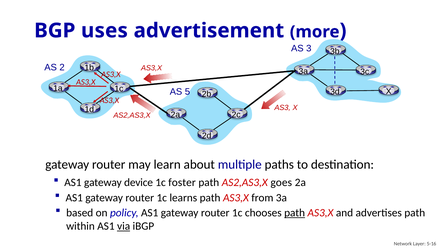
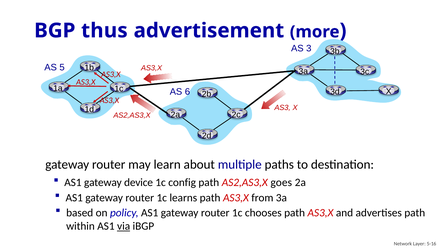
uses: uses -> thus (104, 31)
2: 2 -> 5 (62, 67)
5: 5 -> 6 (187, 92)
foster: foster -> config (182, 182)
path underline: present -> none (295, 213)
